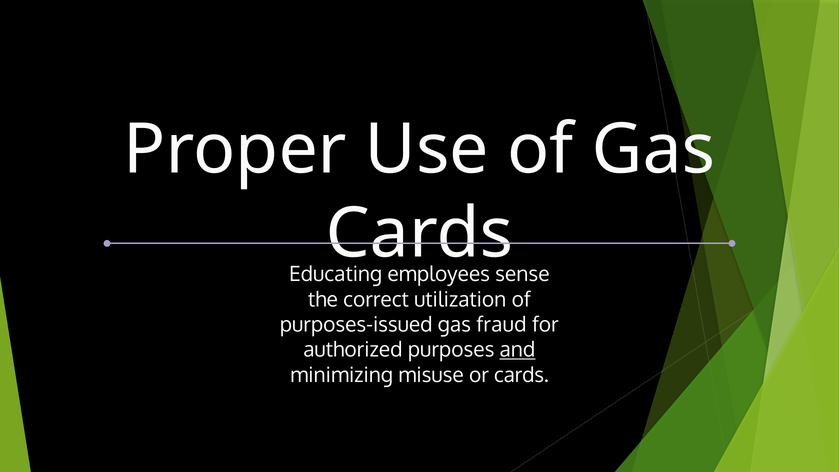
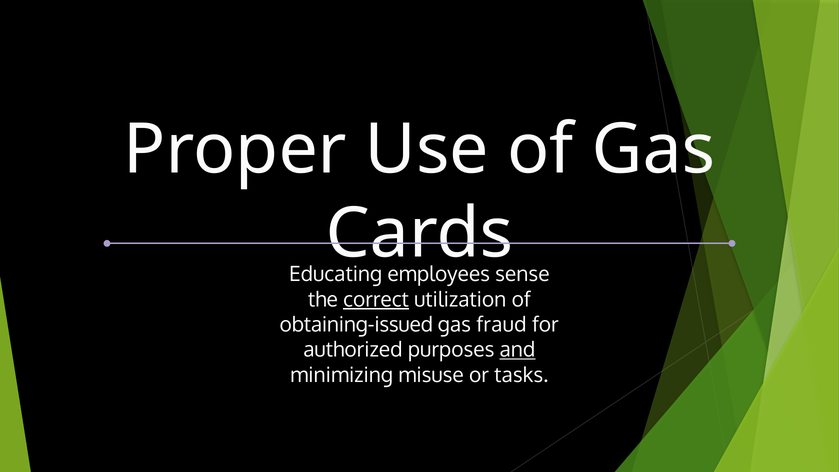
correct underline: none -> present (376, 300)
purposes-issued: purposes-issued -> obtaining-issued (356, 325)
or cards: cards -> tasks (521, 375)
